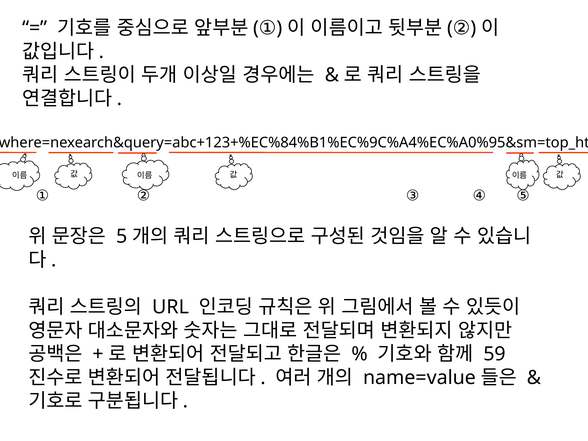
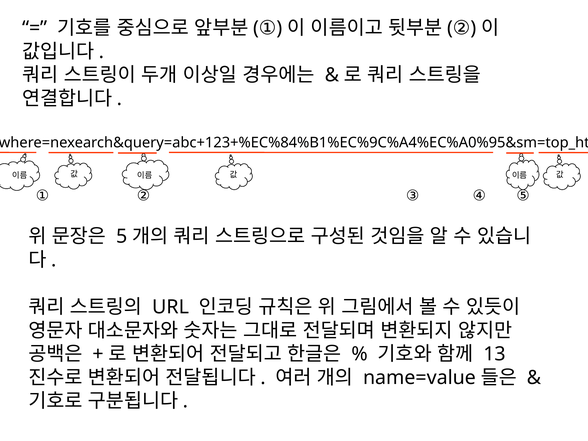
59: 59 -> 13 (495, 354)
